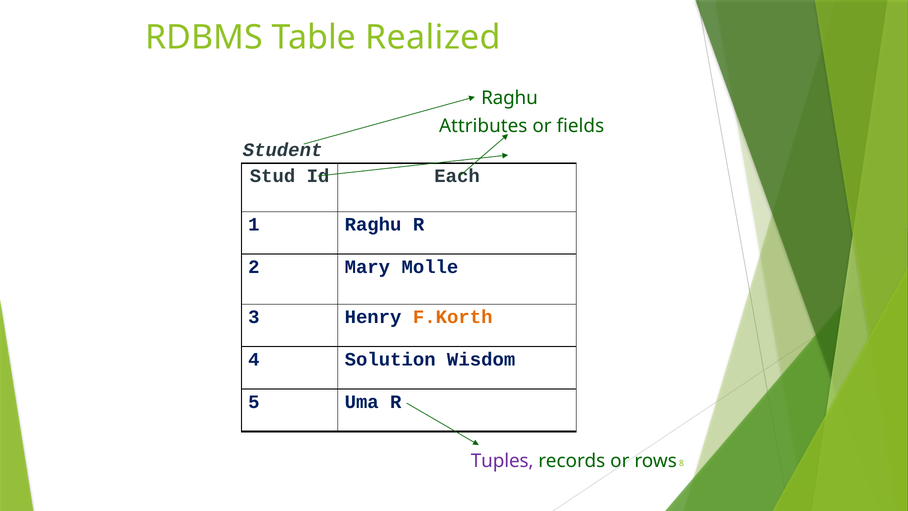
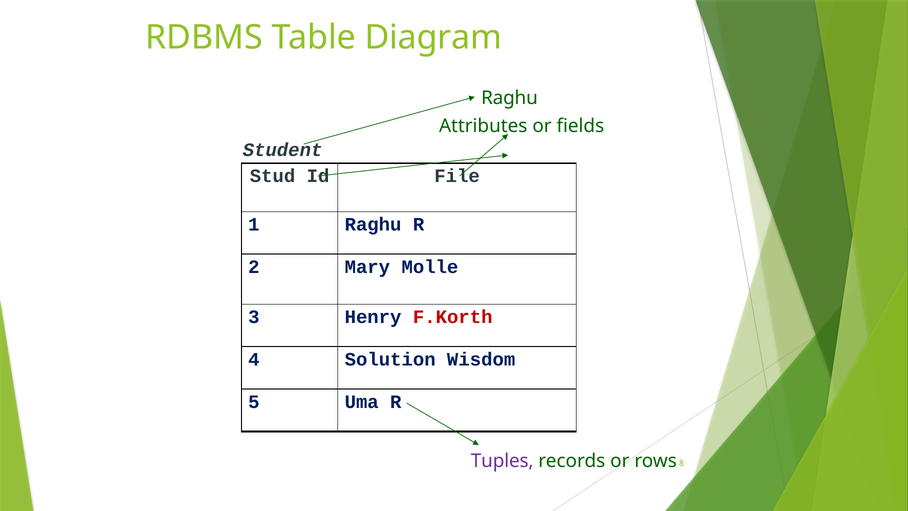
Realized: Realized -> Diagram (433, 38)
Each: Each -> File (457, 176)
F.Korth colour: orange -> red (453, 317)
